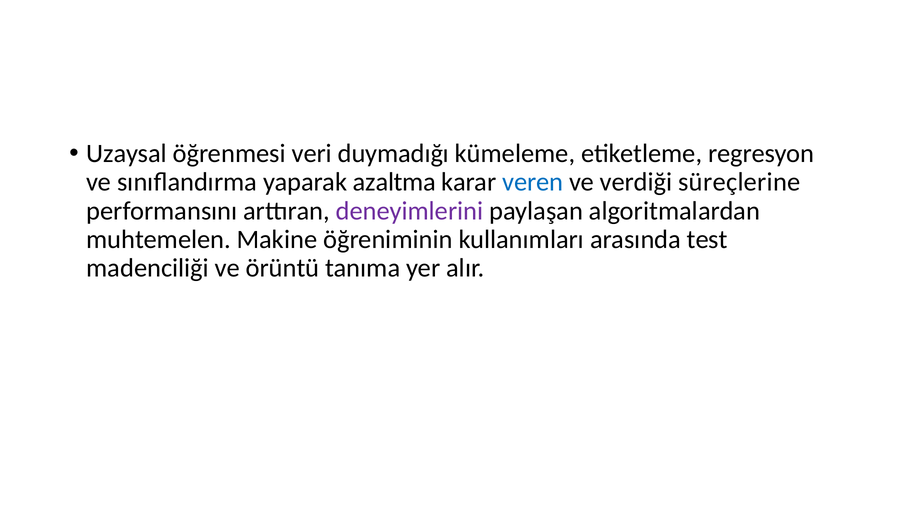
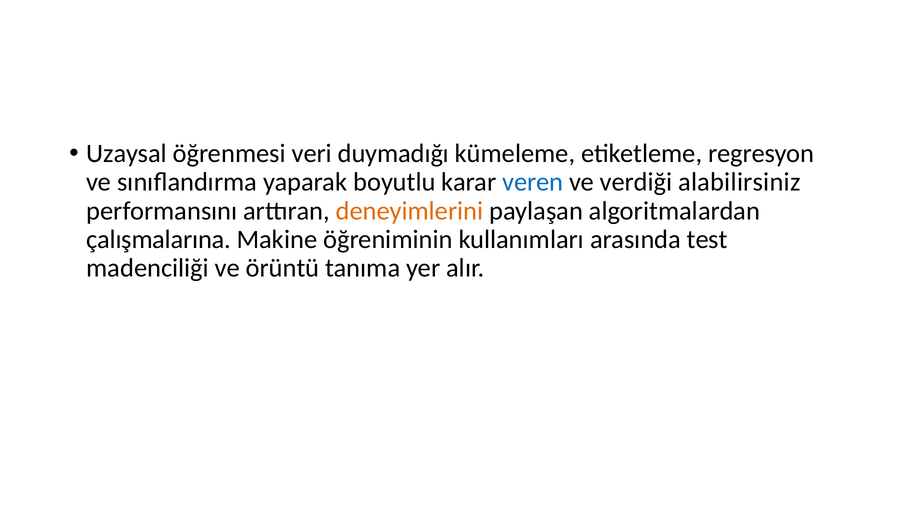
azaltma: azaltma -> boyutlu (394, 182)
süreçlerine: süreçlerine -> alabilirsiniz (739, 182)
deneyimlerini colour: purple -> orange (409, 211)
muhtemelen: muhtemelen -> çalışmalarına (159, 240)
